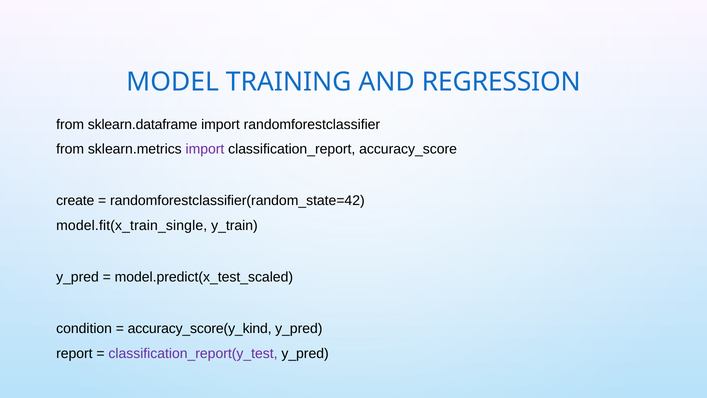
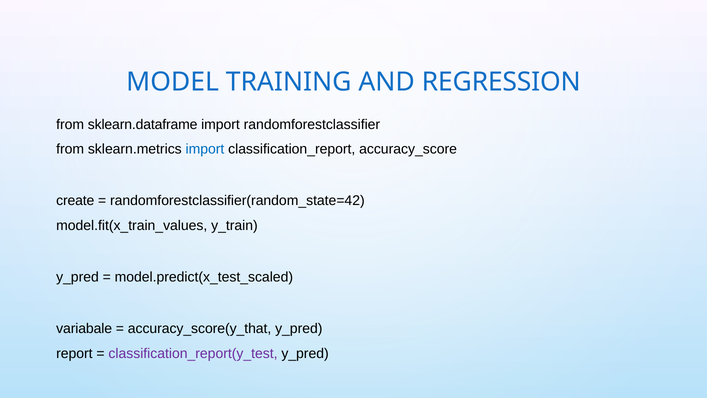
import colour: purple -> blue (205, 149)
model.fit(x_train_single: model.fit(x_train_single -> model.fit(x_train_values (132, 225)
condition: condition -> variabale (84, 328)
accuracy_score(y_kind: accuracy_score(y_kind -> accuracy_score(y_that (200, 328)
